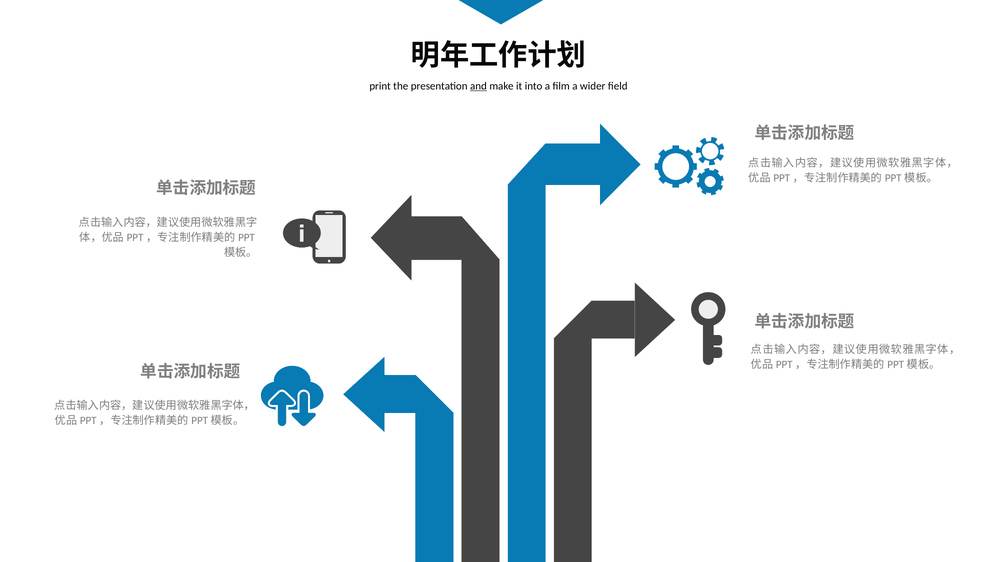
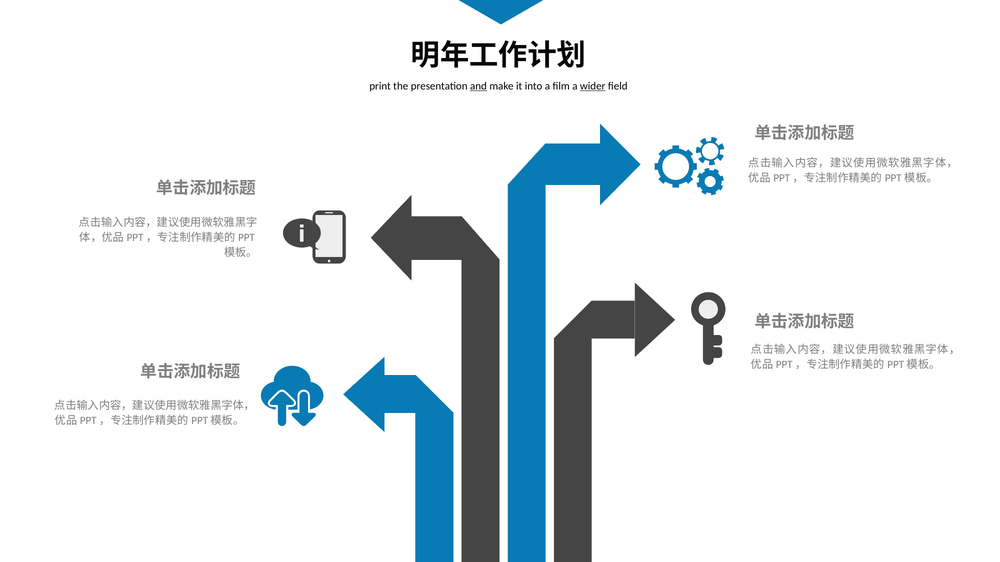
wider underline: none -> present (593, 86)
